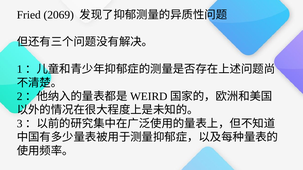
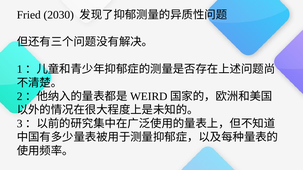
2069: 2069 -> 2030 (59, 15)
